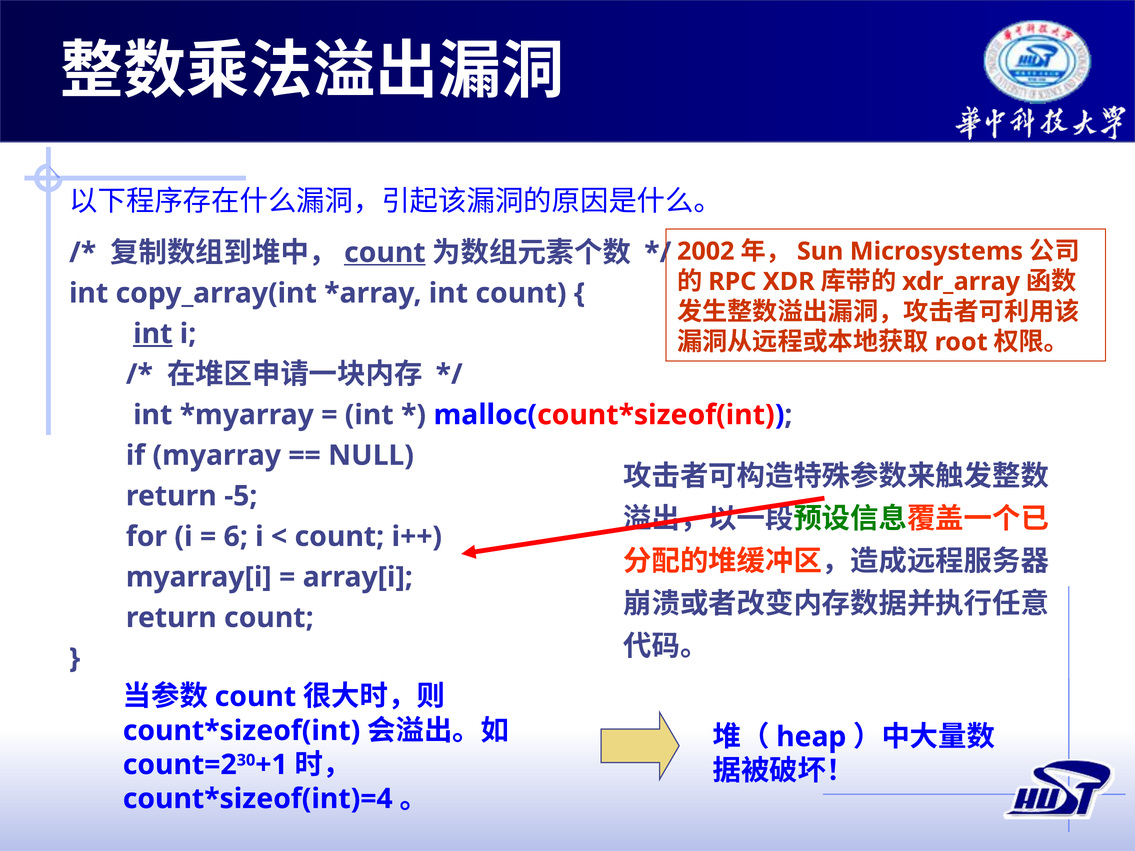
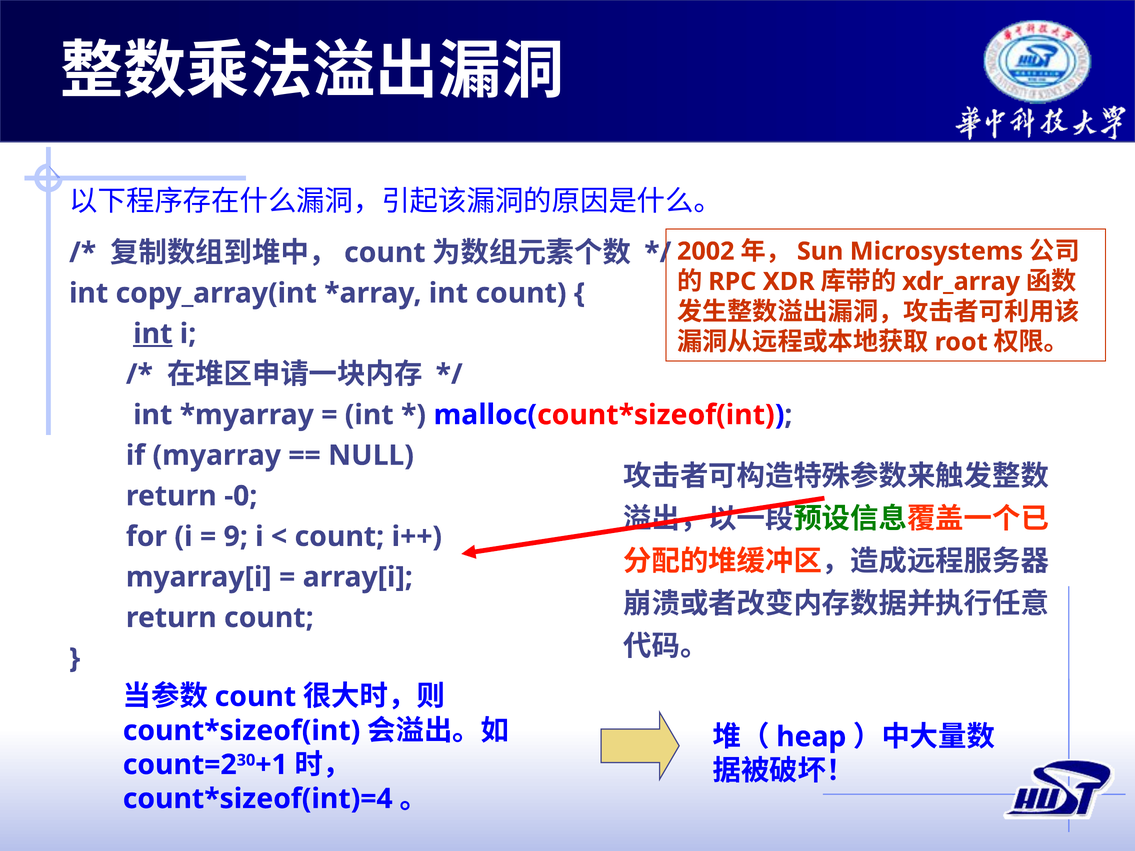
count underline: present -> none (385, 253)
-5: -5 -> -0 (241, 496)
6: 6 -> 9 (236, 537)
